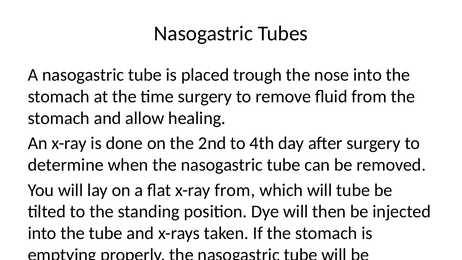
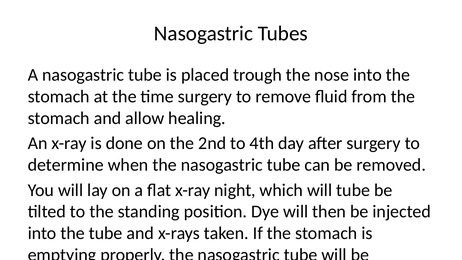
x-ray from: from -> night (235, 190)
